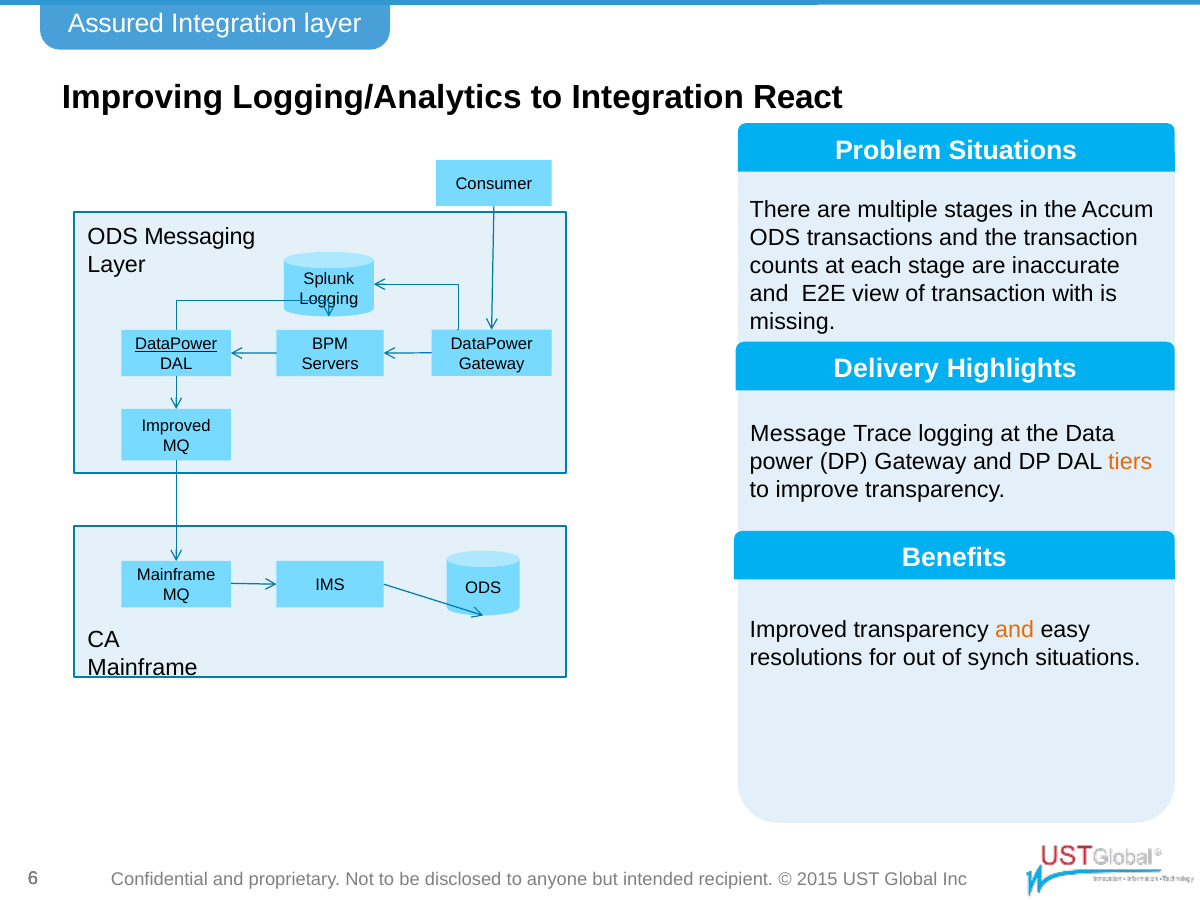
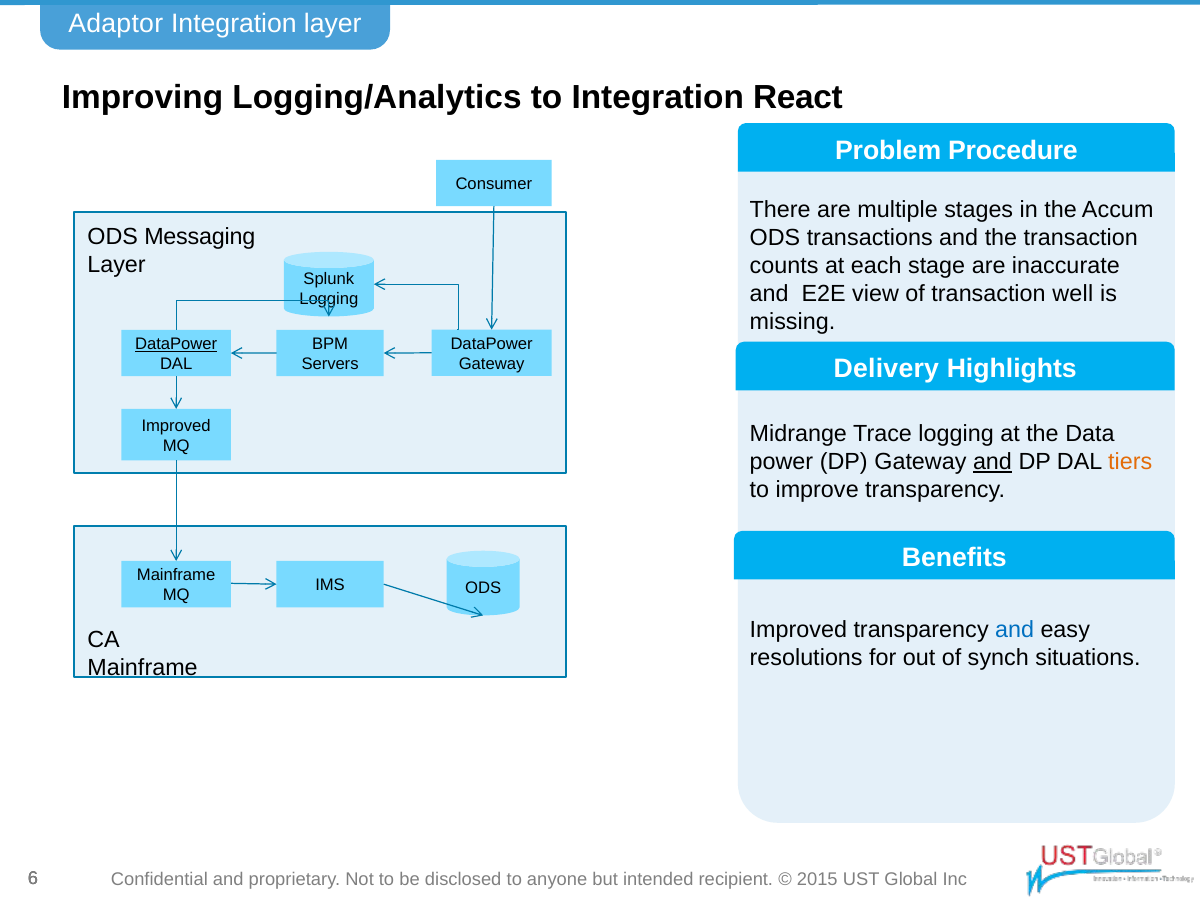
Assured: Assured -> Adaptor (116, 24)
Problem Situations: Situations -> Procedure (1013, 150)
with: with -> well (1073, 294)
Message: Message -> Midrange (798, 434)
and underline: none -> present (992, 462)
and colour: orange -> blue (1015, 630)
